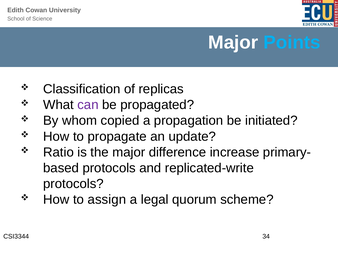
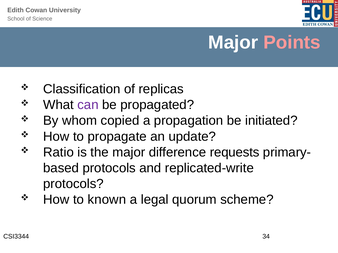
Points colour: light blue -> pink (292, 43)
increase: increase -> requests (235, 152)
assign: assign -> known (107, 200)
